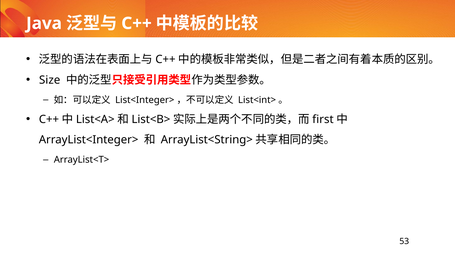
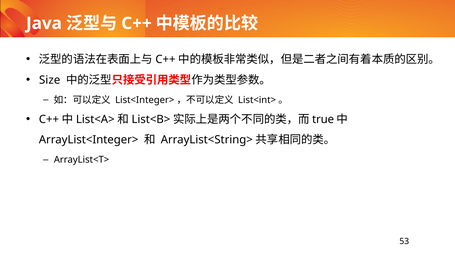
first: first -> true (323, 119)
